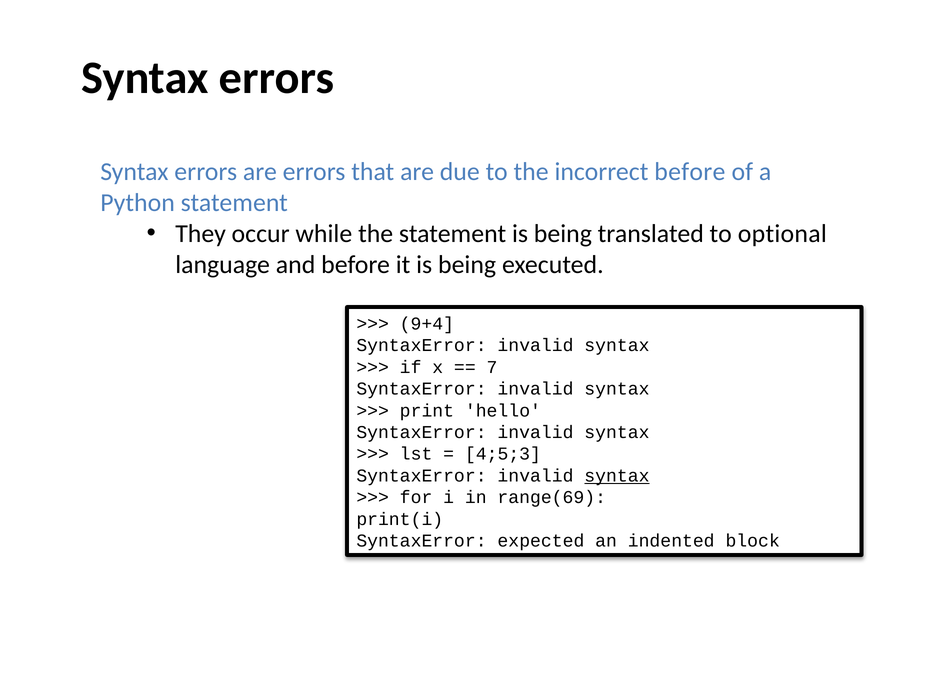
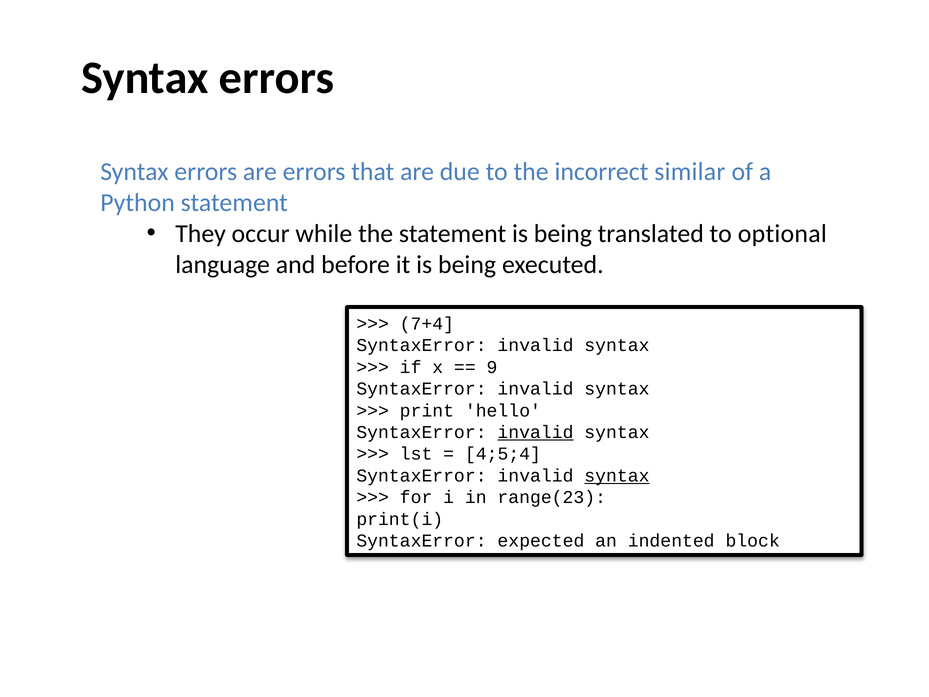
incorrect before: before -> similar (690, 172)
9+4: 9+4 -> 7+4 (427, 324)
7: 7 -> 9 (492, 367)
invalid underline: none -> present (535, 432)
4;5;3: 4;5;3 -> 4;5;4 (503, 454)
range(69: range(69 -> range(23 (552, 497)
